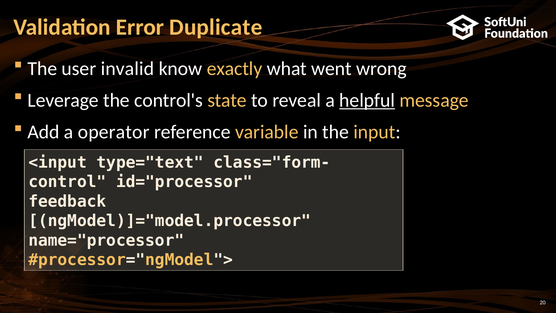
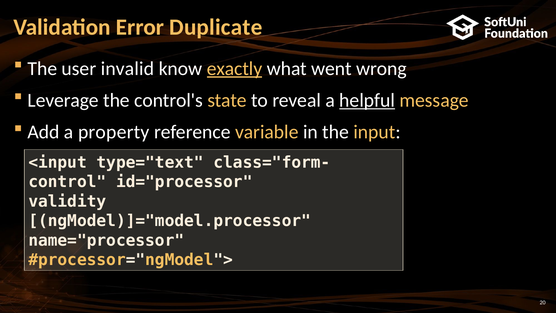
exactly underline: none -> present (235, 69)
operator: operator -> property (114, 132)
feedback: feedback -> validity (67, 201)
